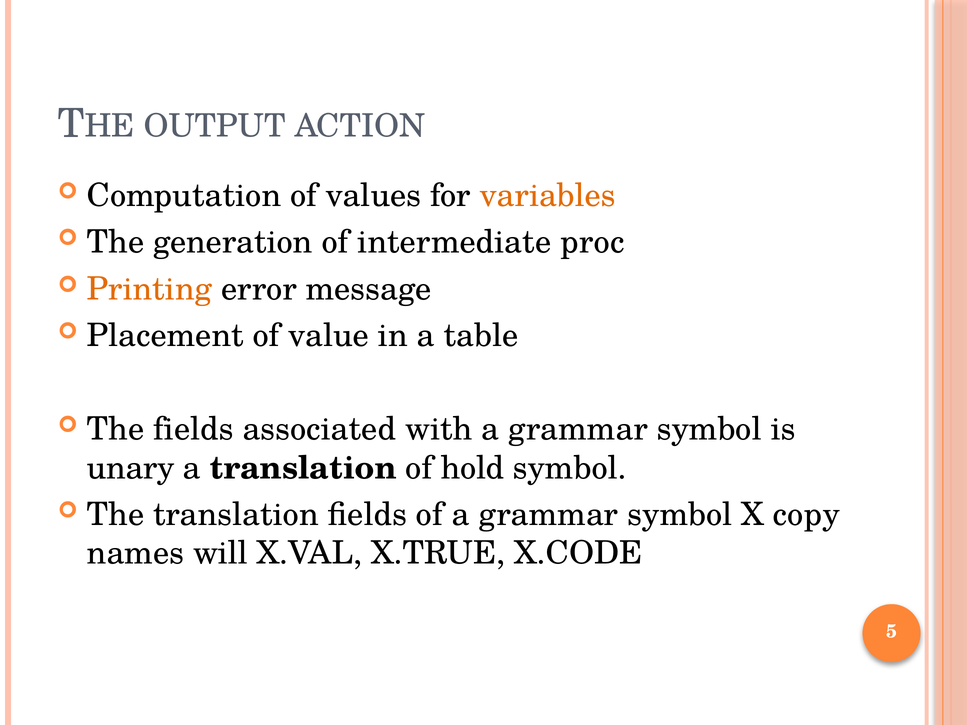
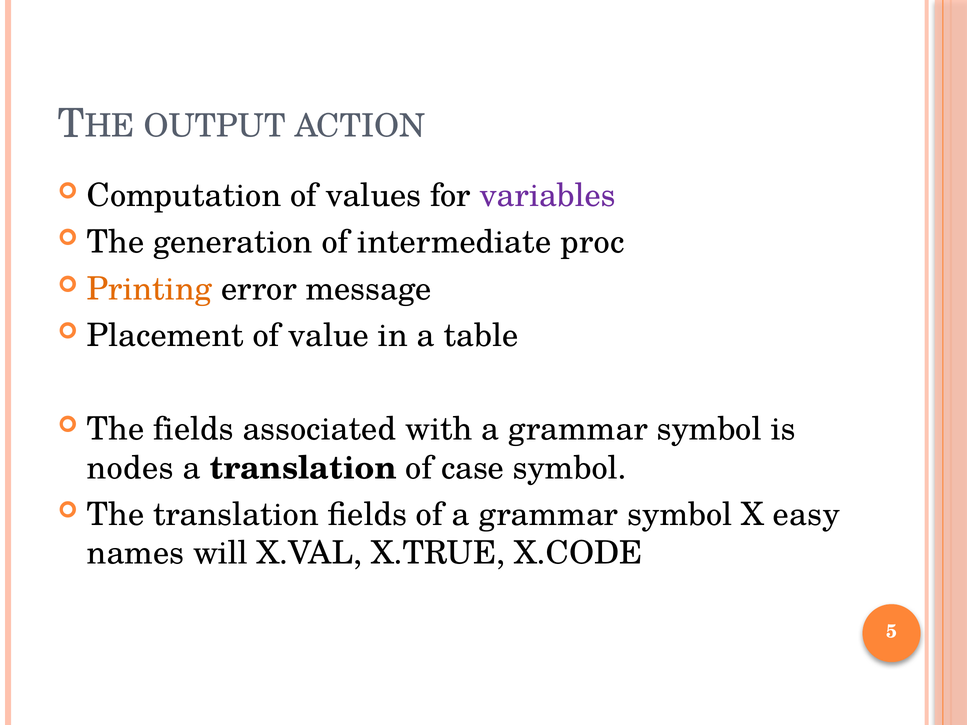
variables colour: orange -> purple (548, 196)
unary: unary -> nodes (130, 468)
hold: hold -> case (473, 468)
copy: copy -> easy (806, 515)
